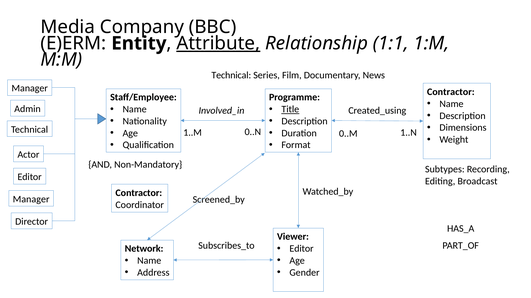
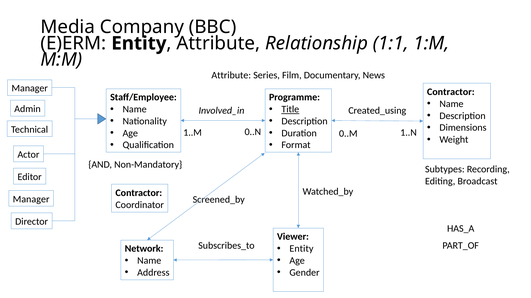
Attribute underline: present -> none (218, 43)
Technical: Technical -> Attribute (231, 75)
Editor: Editor -> Entity (301, 249)
